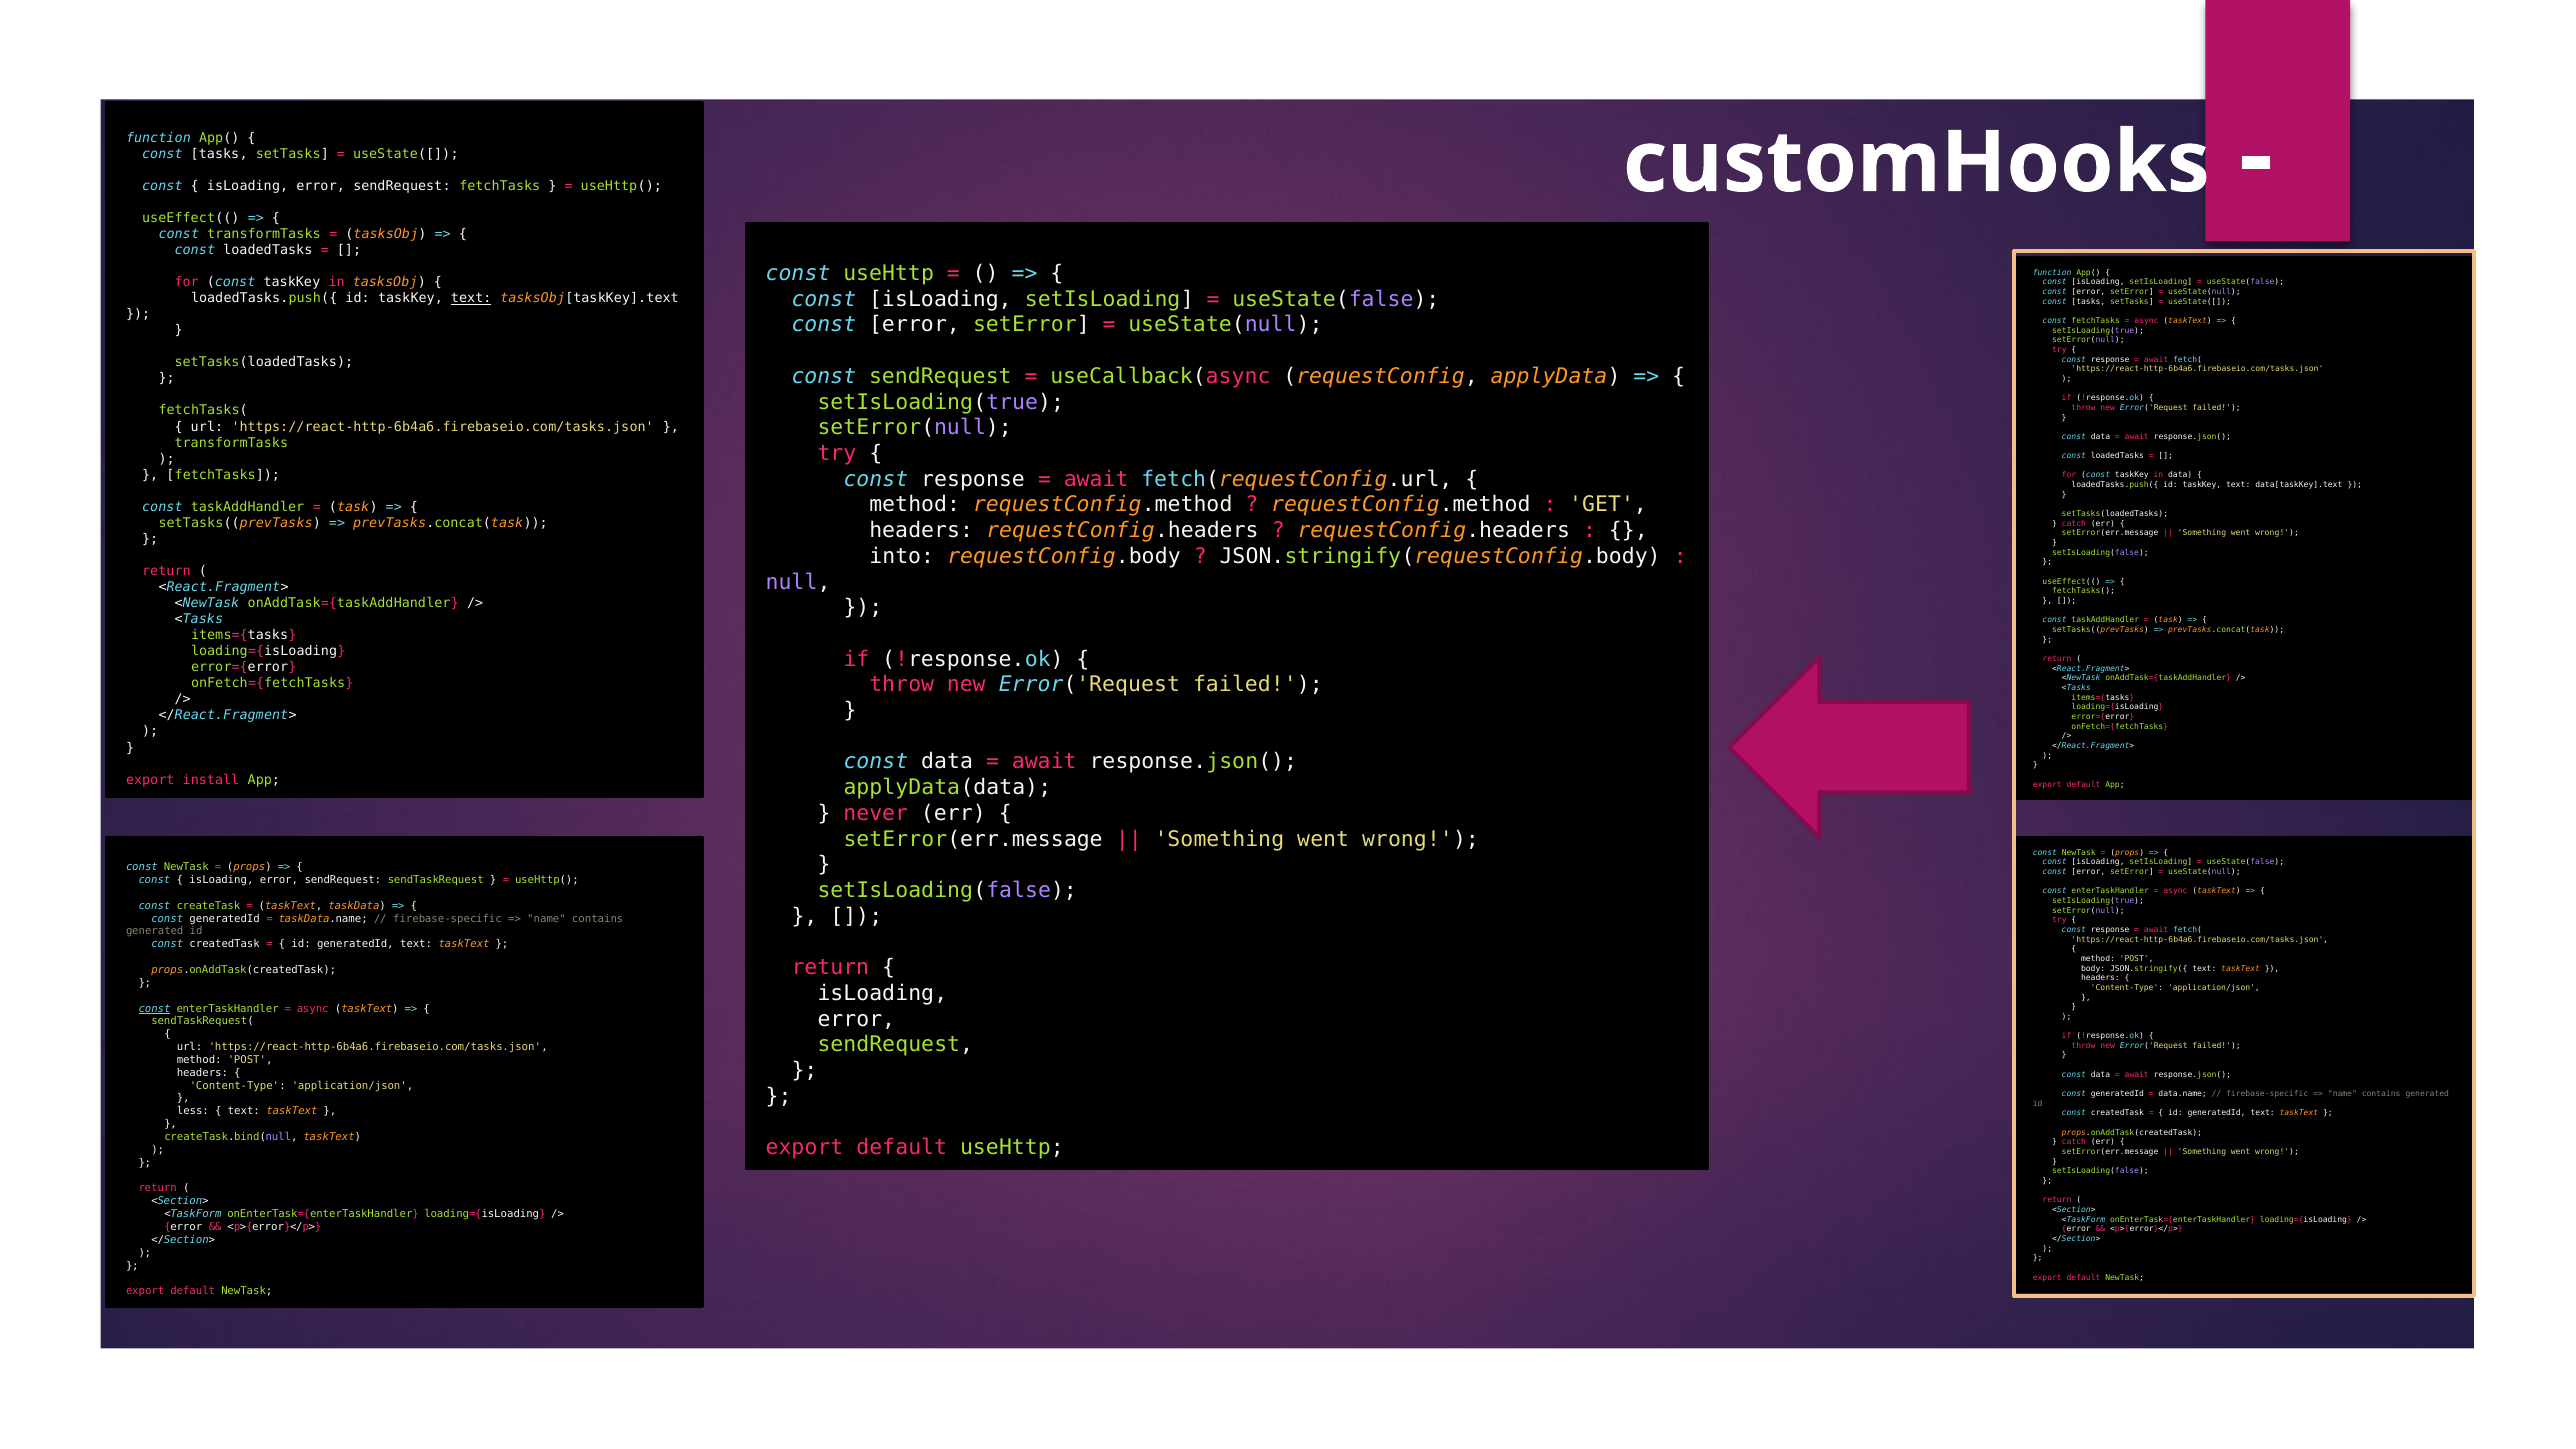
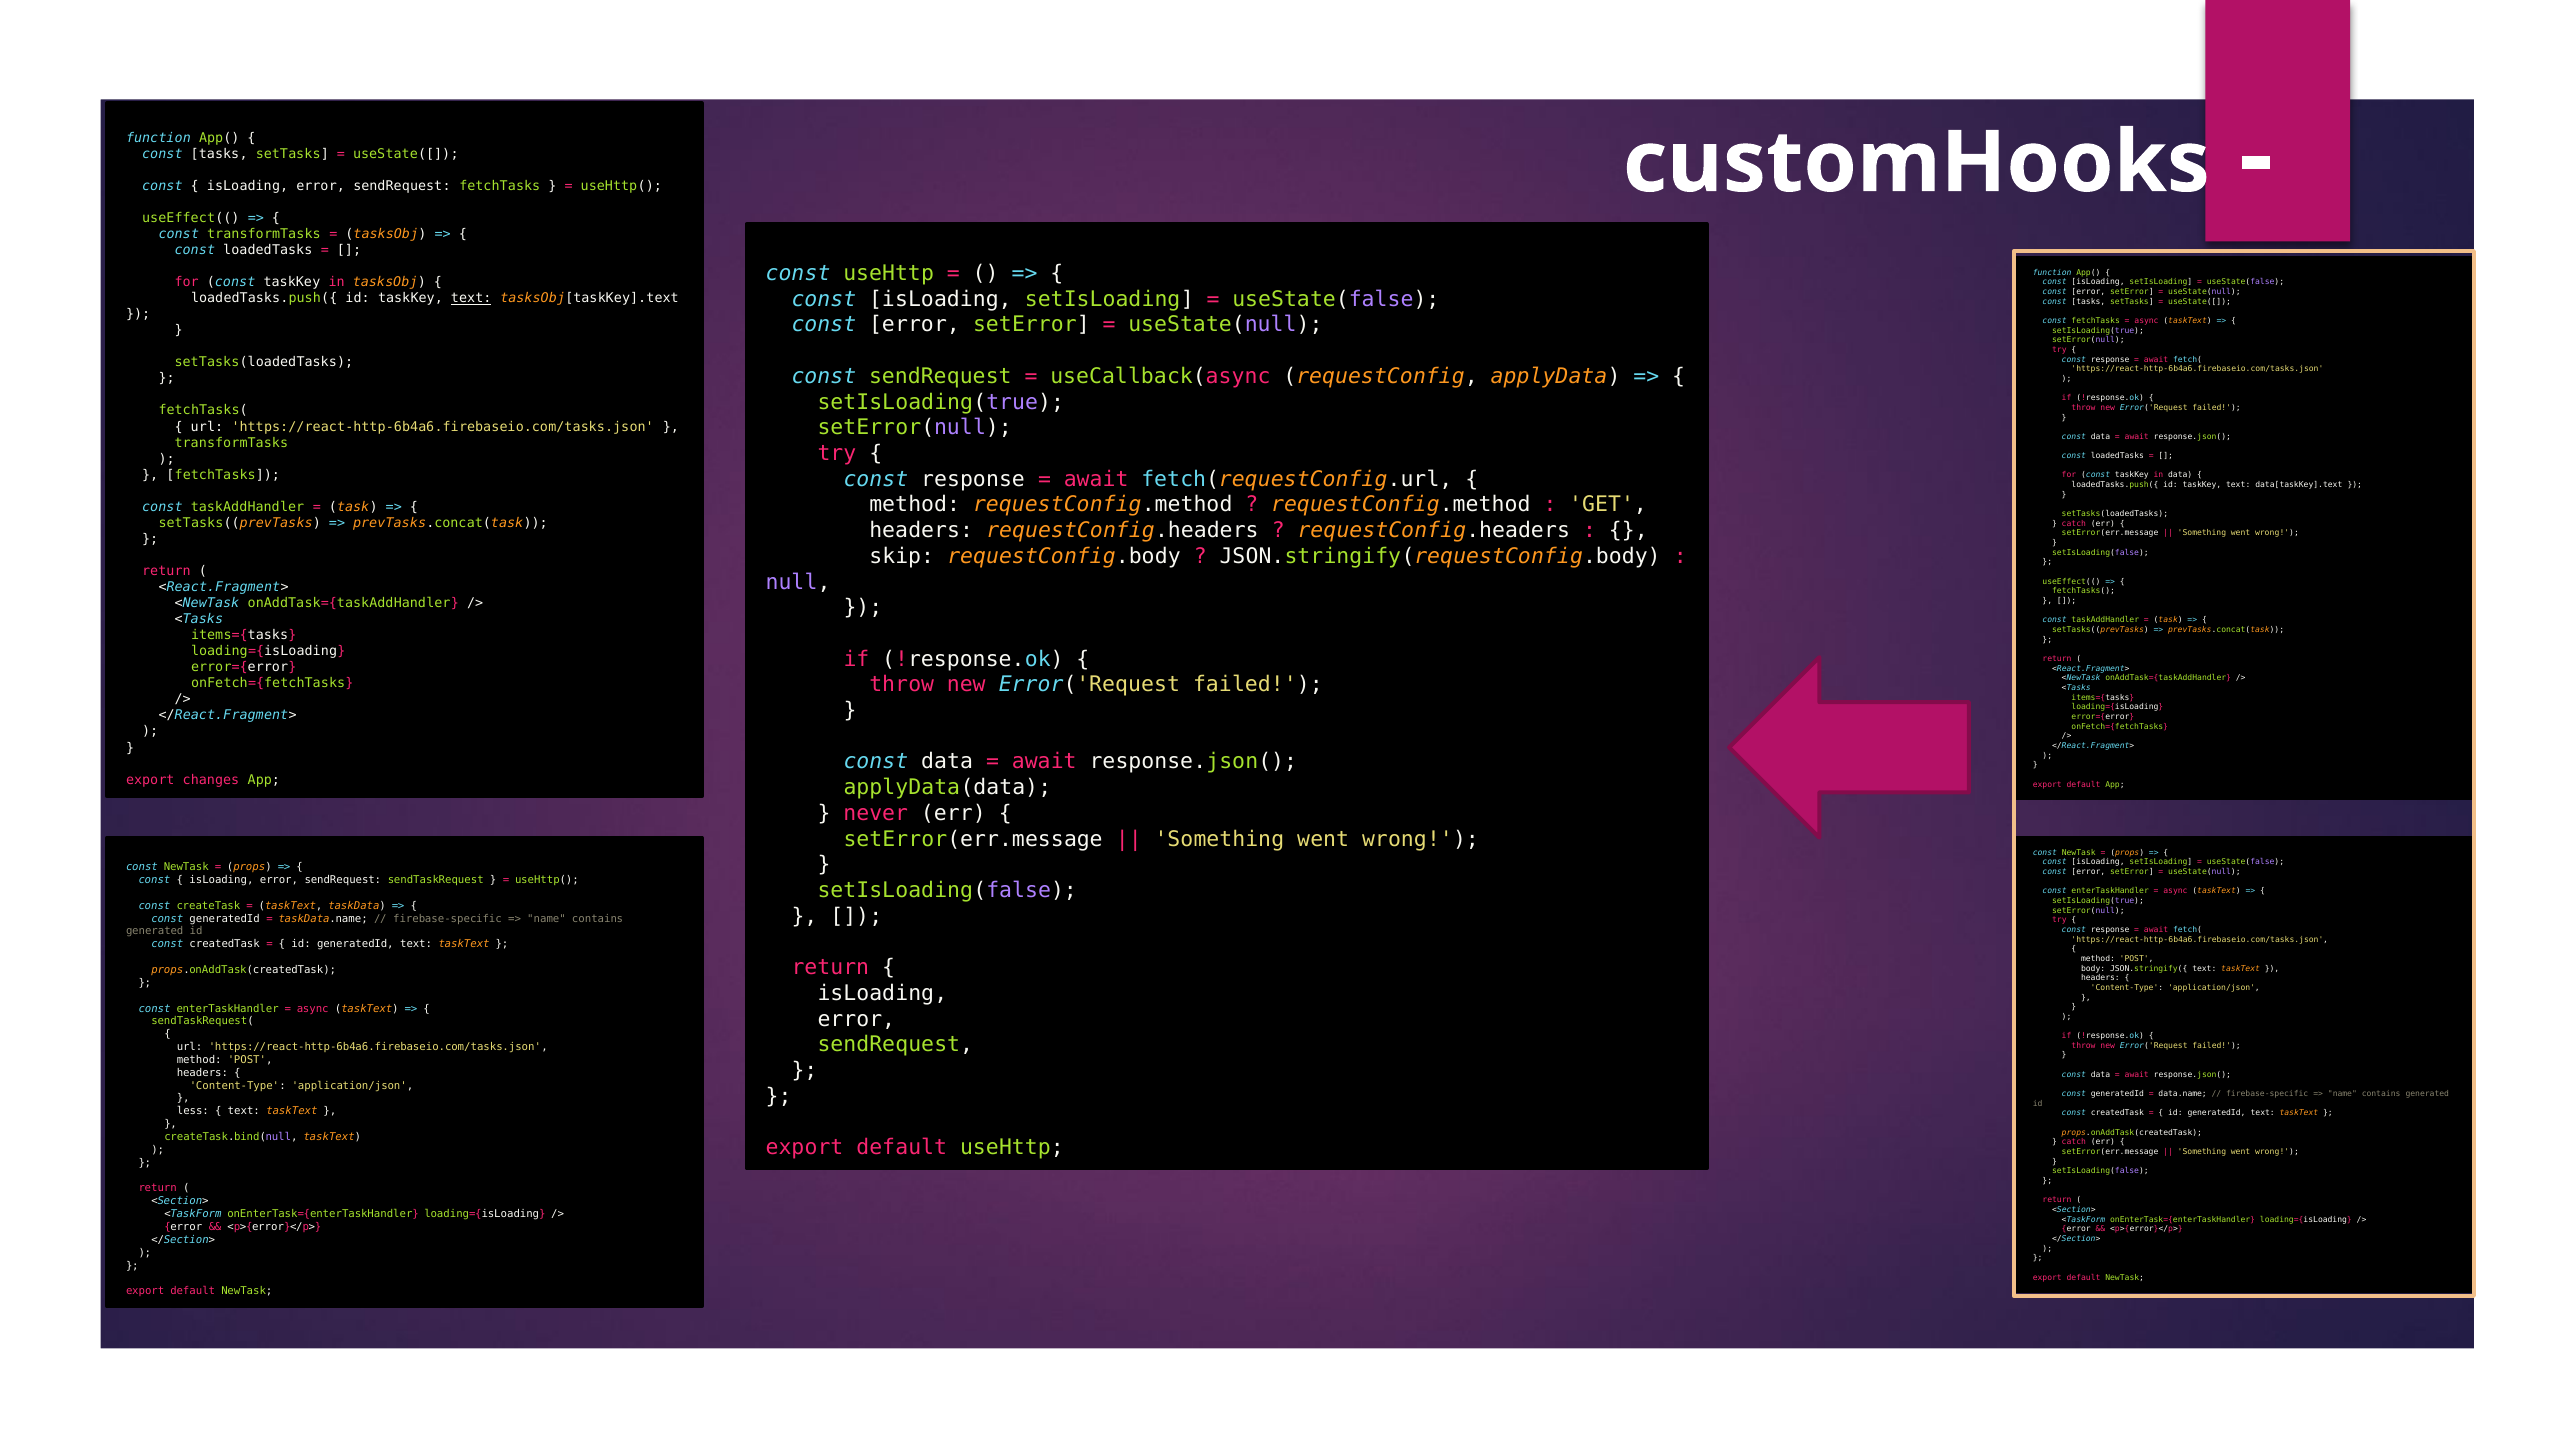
into: into -> skip (902, 556)
install: install -> changes (211, 780)
const underline: present -> none (155, 1008)
